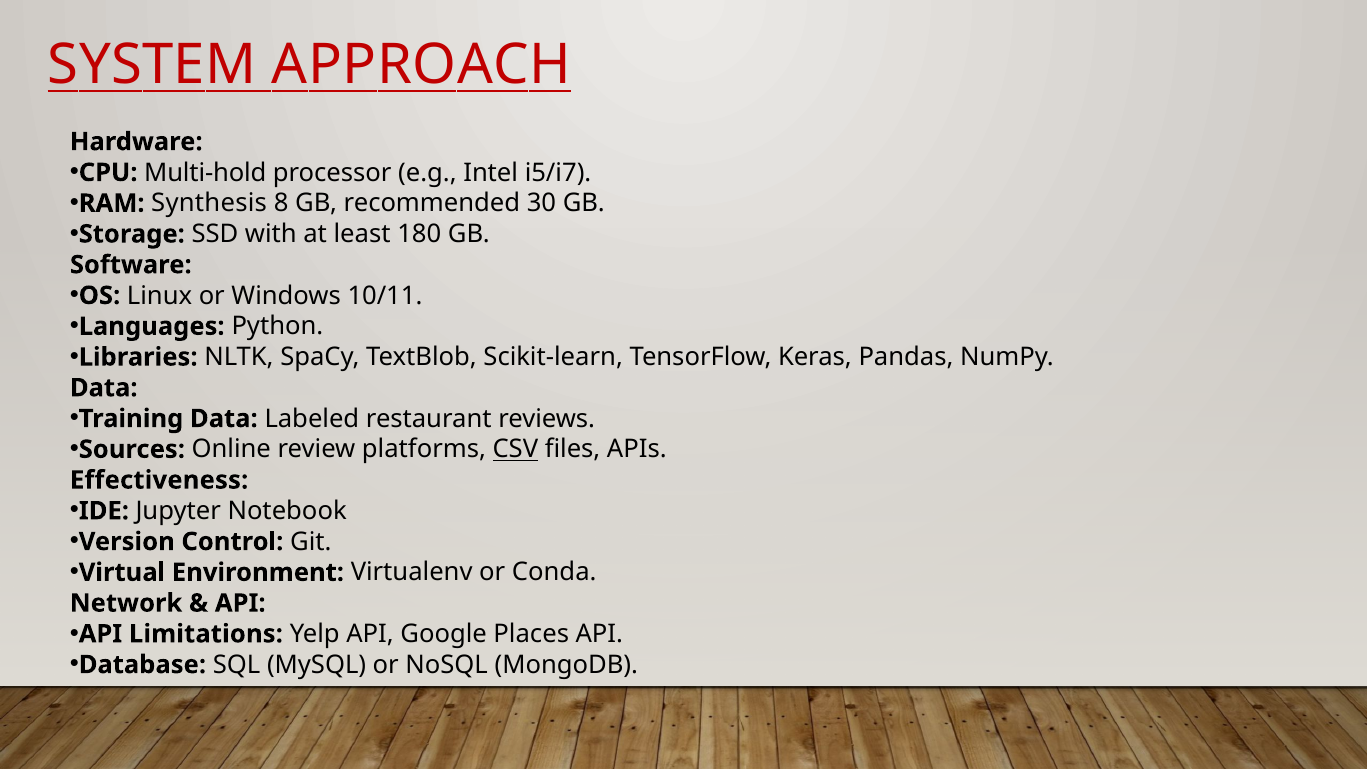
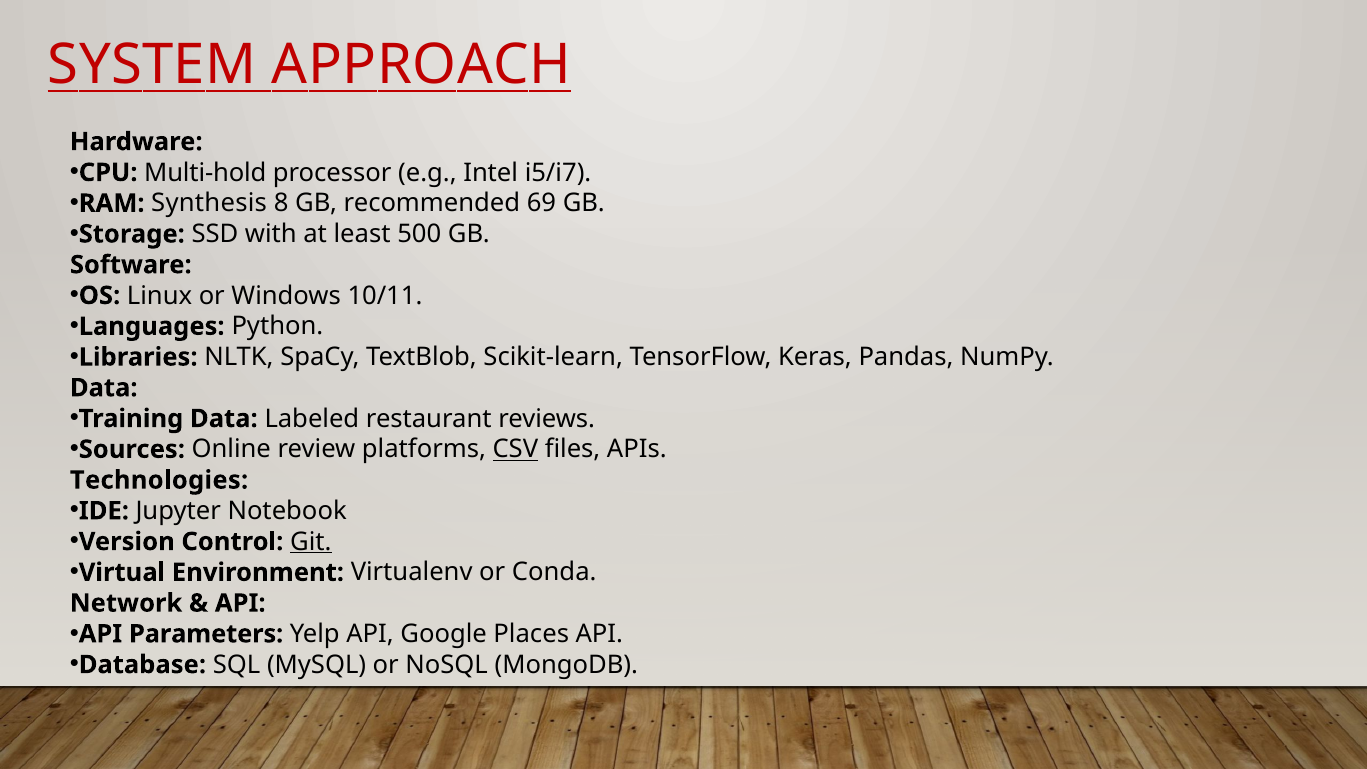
30: 30 -> 69 (541, 203)
180: 180 -> 500 (419, 234)
Effectiveness: Effectiveness -> Technologies (159, 480)
Git underline: none -> present (311, 542)
Limitations: Limitations -> Parameters (206, 634)
